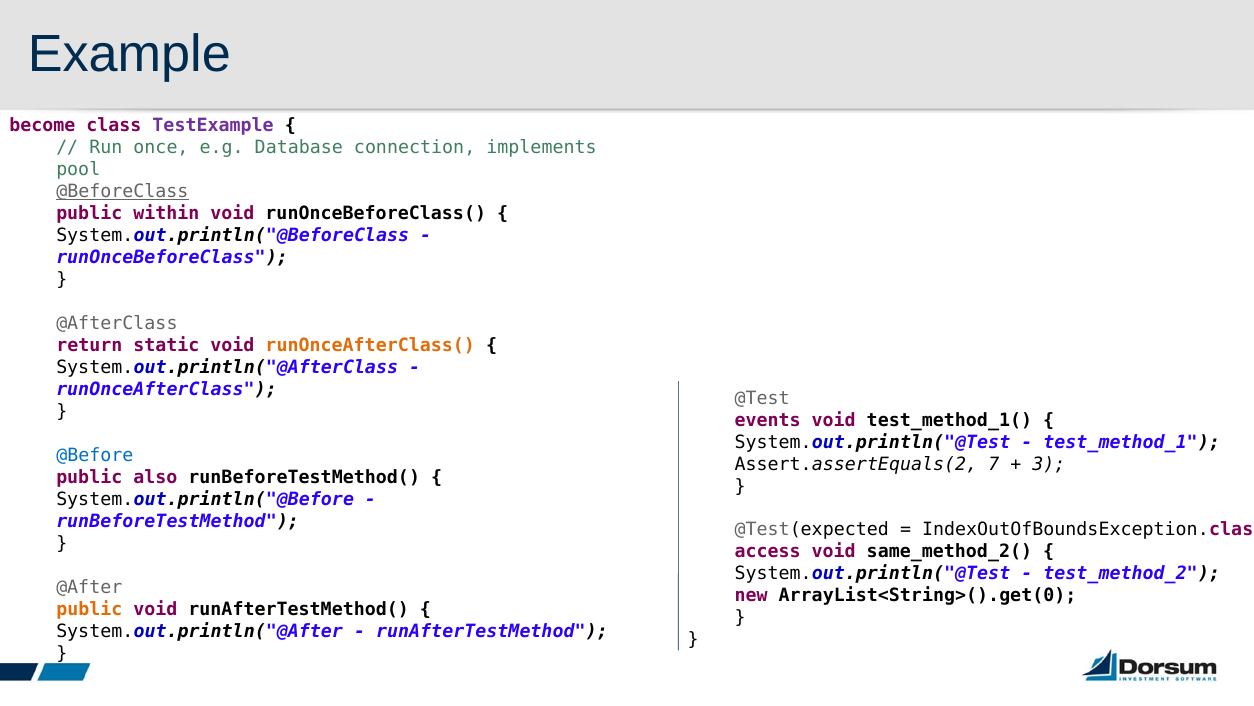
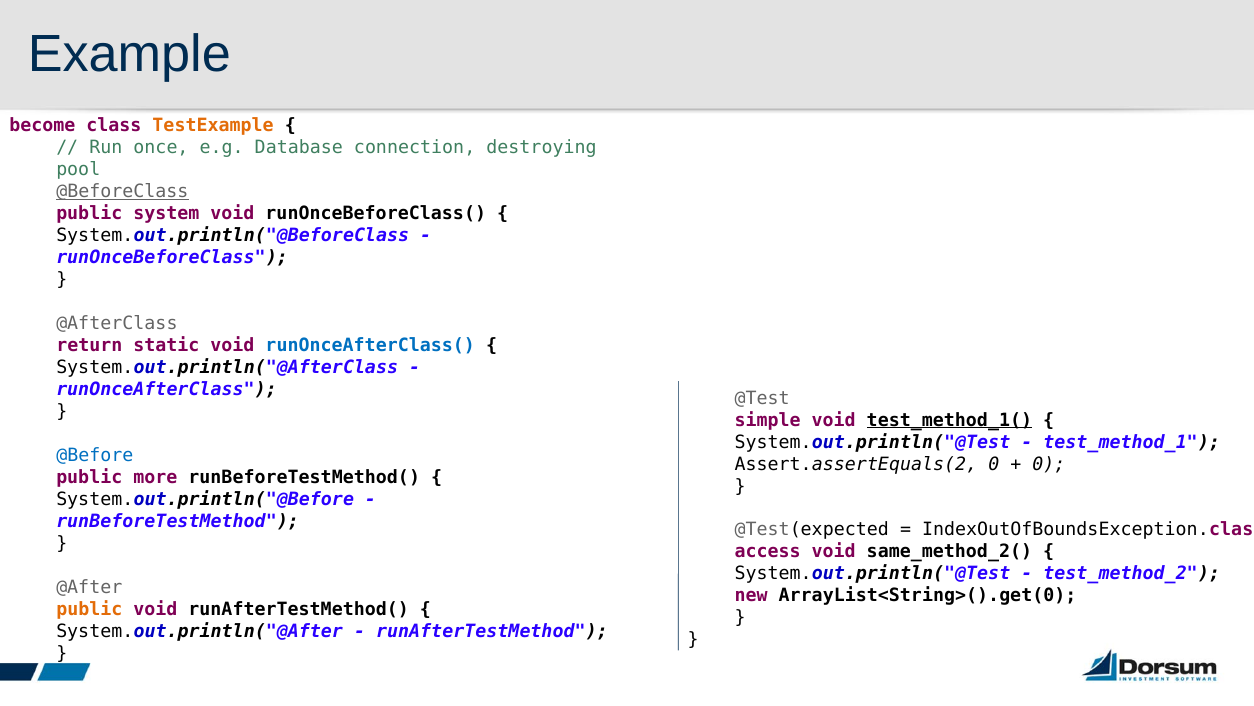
TestExample colour: purple -> orange (213, 125)
implements: implements -> destroying (542, 147)
within: within -> system (166, 213)
runOnceAfterClass( colour: orange -> blue (370, 345)
events: events -> simple (768, 420)
test_method_1( underline: none -> present (949, 420)
Assert.assertEquals(2 7: 7 -> 0 (994, 464)
3: 3 -> 0 (1049, 464)
also: also -> more (155, 477)
